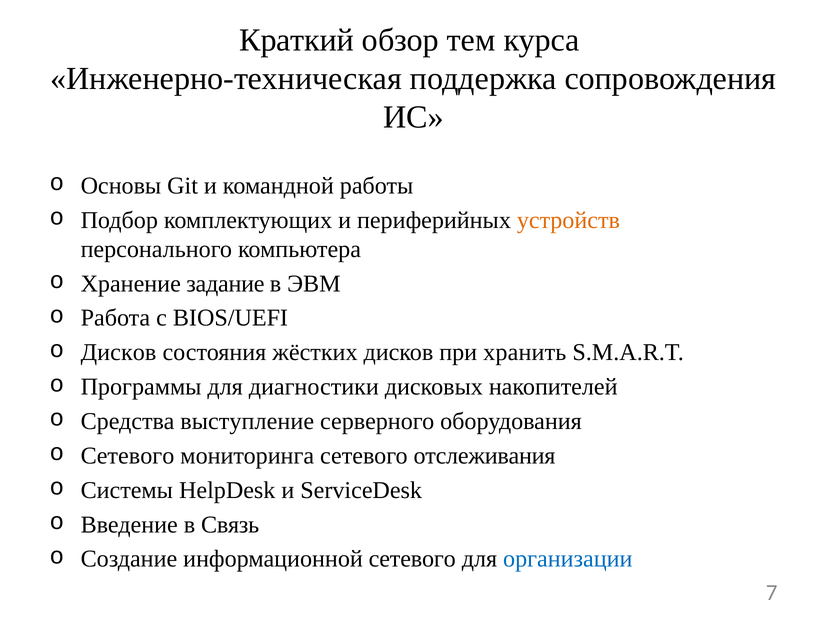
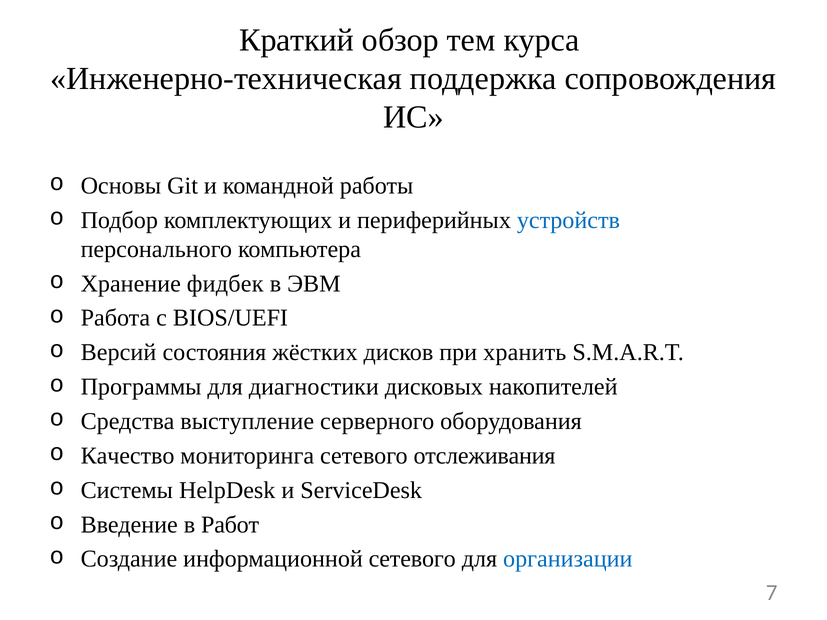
устройств colour: orange -> blue (568, 220)
задание: задание -> фидбек (225, 284)
Дисков: Дисков -> Версий (119, 353)
Сетевого: Сетевого -> Качество (128, 456)
Связь: Связь -> Работ (230, 525)
